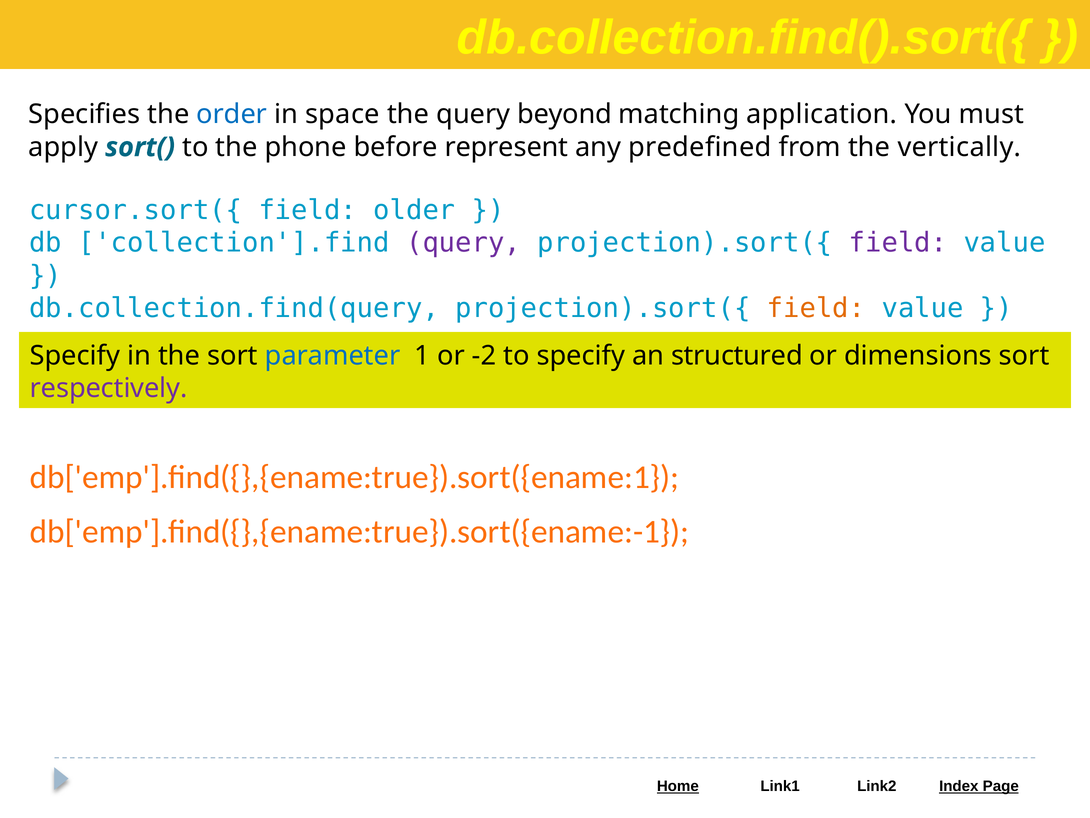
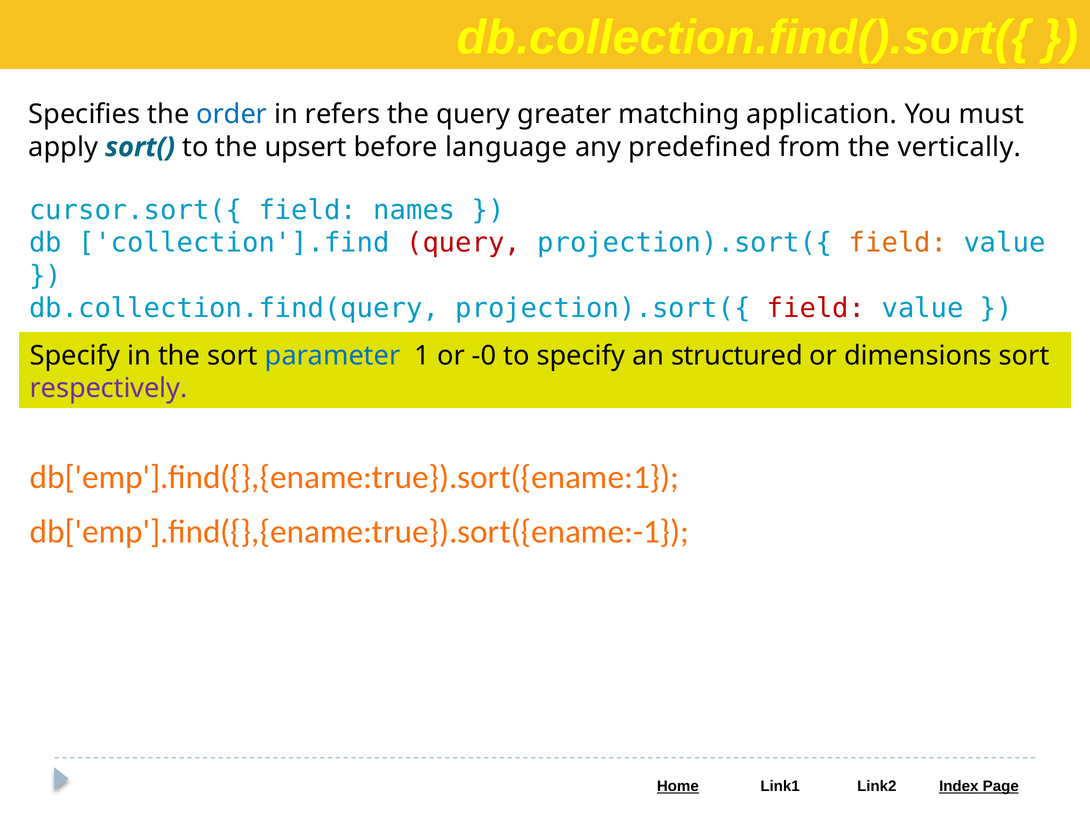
space: space -> refers (343, 114)
beyond: beyond -> greater (564, 114)
phone: phone -> upsert (306, 147)
represent: represent -> language (506, 147)
older: older -> names (414, 210)
query colour: purple -> red (464, 243)
field colour: purple -> orange (898, 243)
field colour: orange -> red (816, 308)
-2: -2 -> -0 (484, 355)
